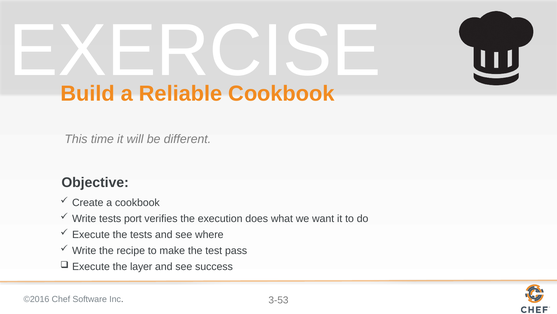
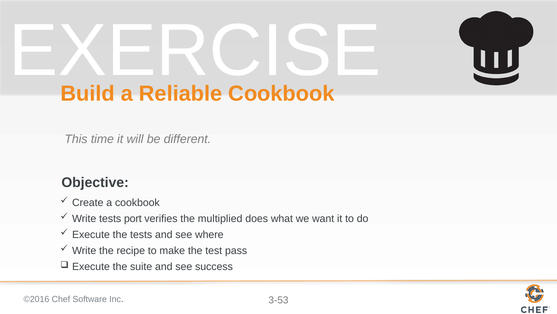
execution: execution -> multiplied (220, 218)
layer: layer -> suite (141, 266)
